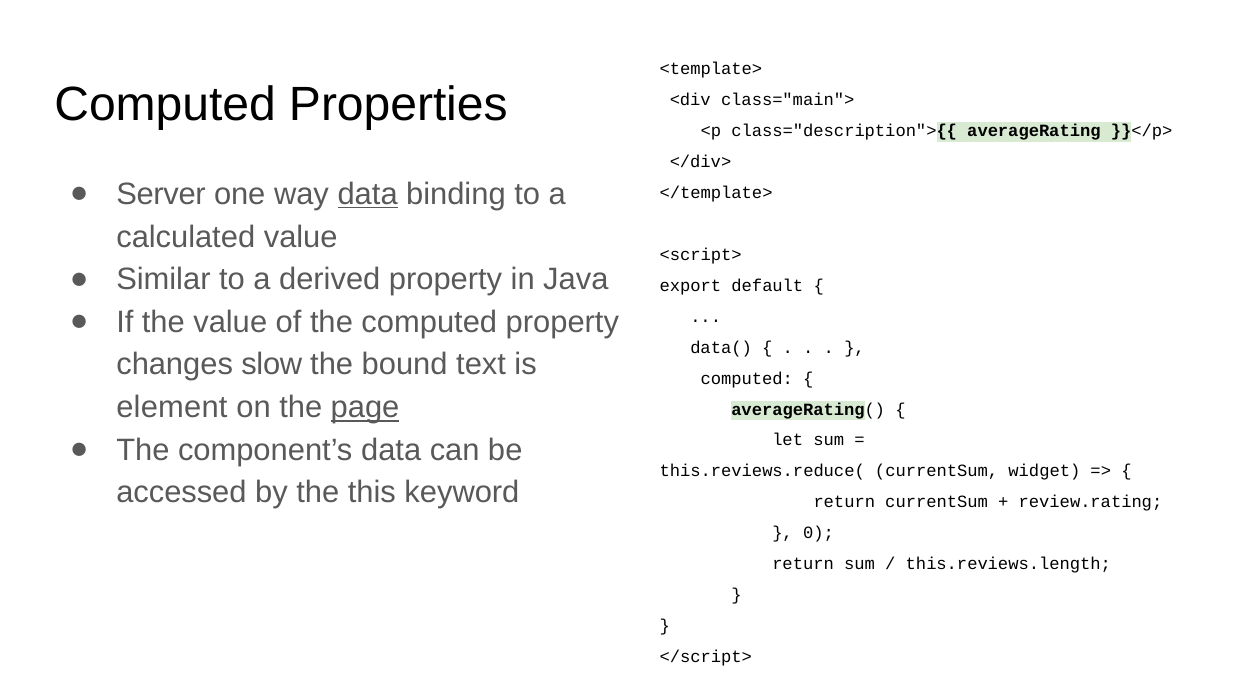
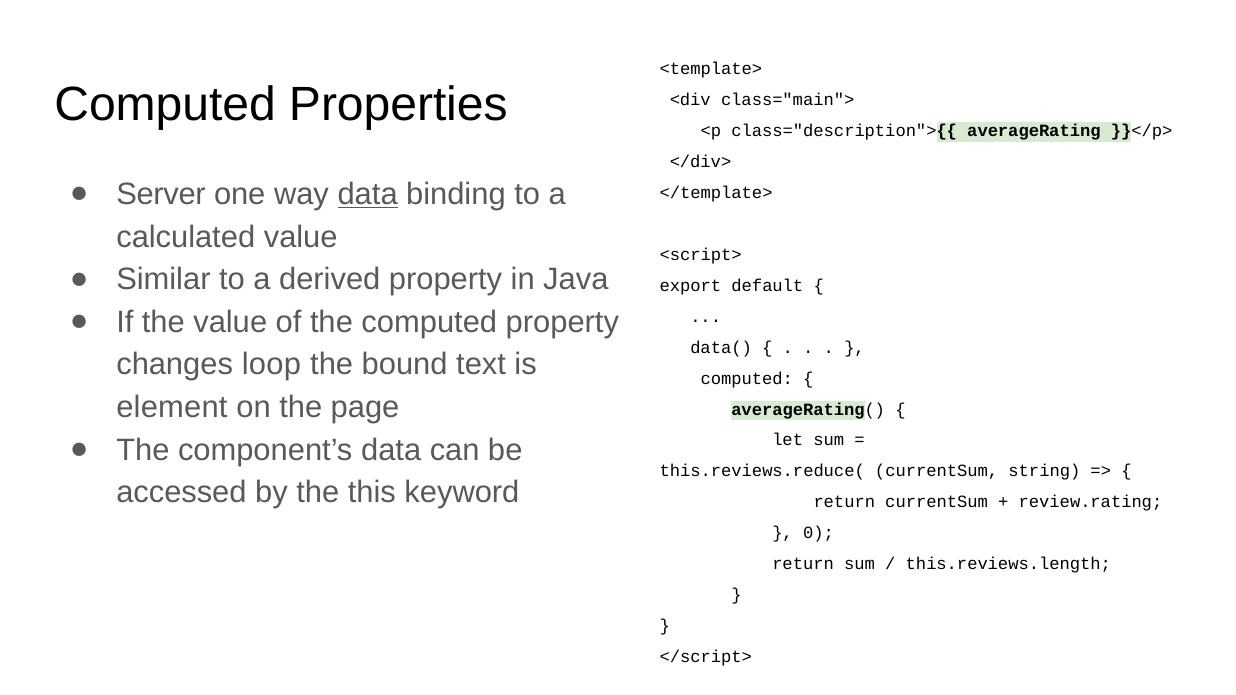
slow: slow -> loop (271, 365)
page underline: present -> none (365, 407)
widget: widget -> string (1044, 471)
